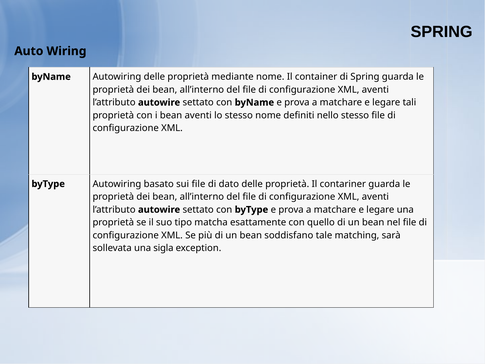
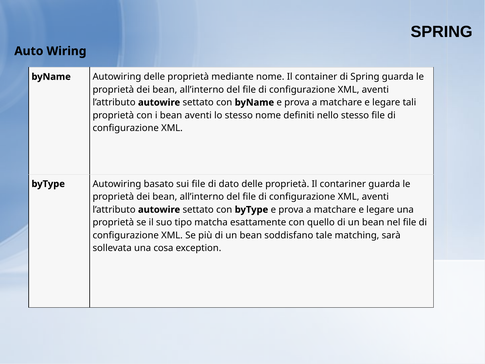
sigla: sigla -> cosa (163, 248)
